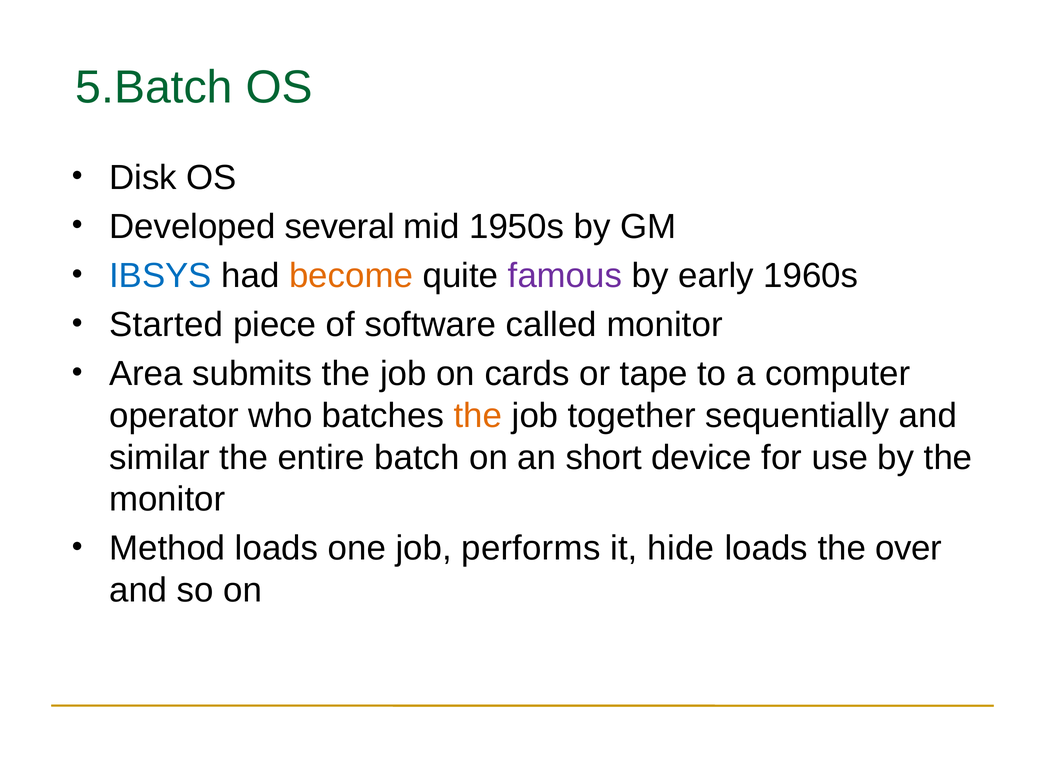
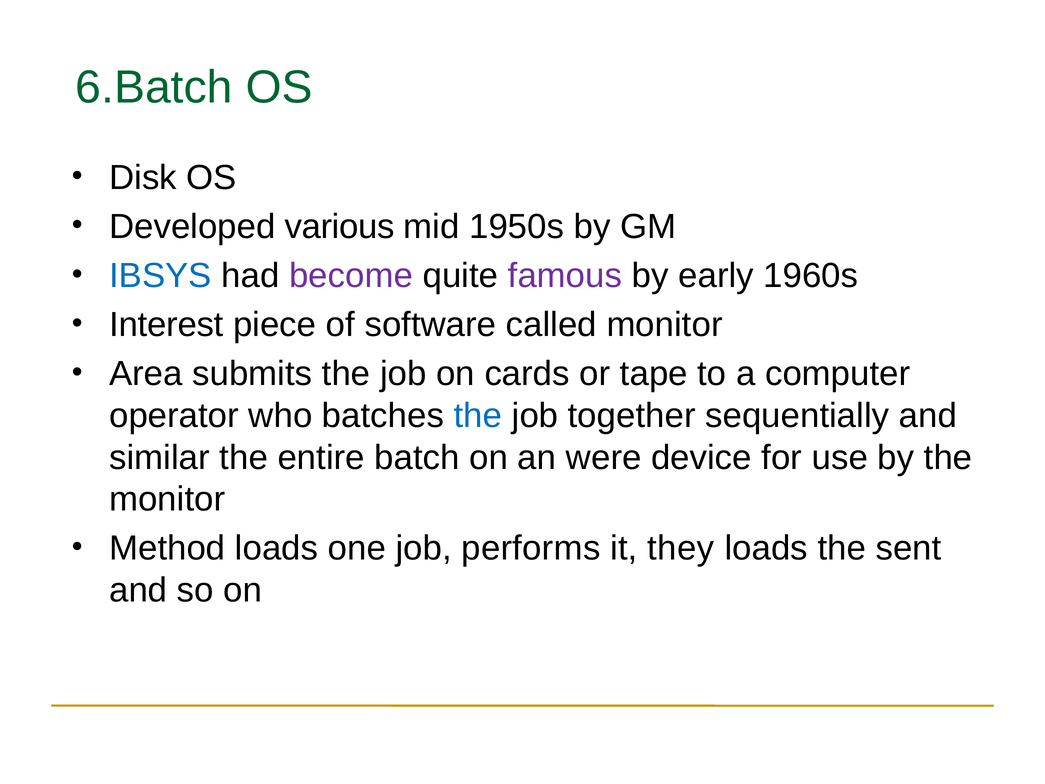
5.Batch: 5.Batch -> 6.Batch (154, 87)
several: several -> various (340, 227)
become colour: orange -> purple (351, 276)
Started: Started -> Interest (166, 325)
the colour: orange -> blue (478, 416)
short: short -> were (604, 457)
hide: hide -> they (681, 548)
over: over -> sent (909, 548)
